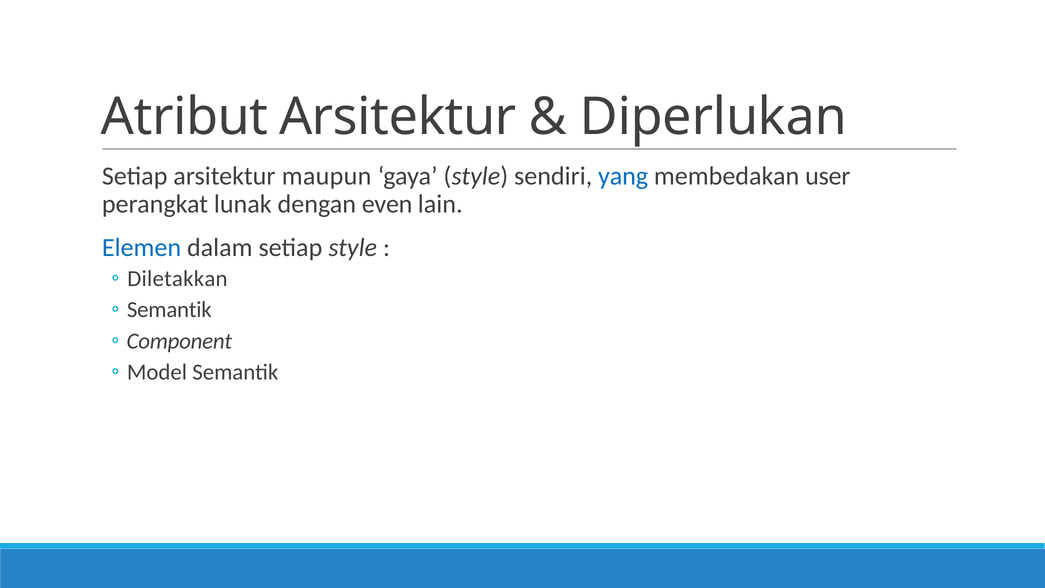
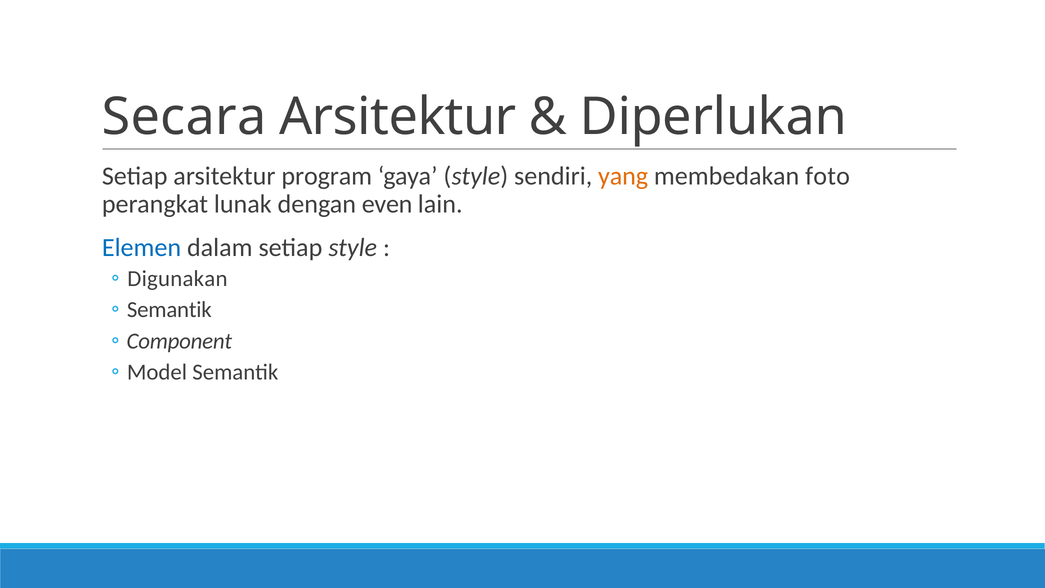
Atribut: Atribut -> Secara (184, 117)
maupun: maupun -> program (327, 176)
yang colour: blue -> orange (623, 176)
user: user -> foto (828, 176)
Diletakkan: Diletakkan -> Digunakan (177, 279)
